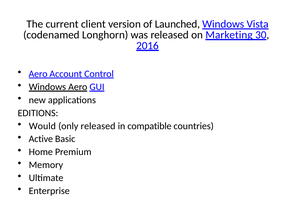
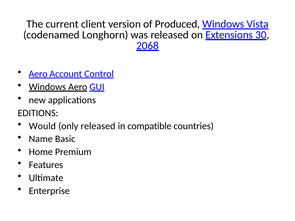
Launched: Launched -> Produced (177, 24)
Marketing: Marketing -> Extensions (229, 35)
2016: 2016 -> 2068 (147, 46)
Active: Active -> Name (41, 139)
Memory: Memory -> Features (46, 165)
